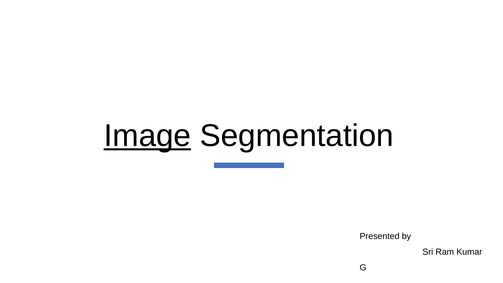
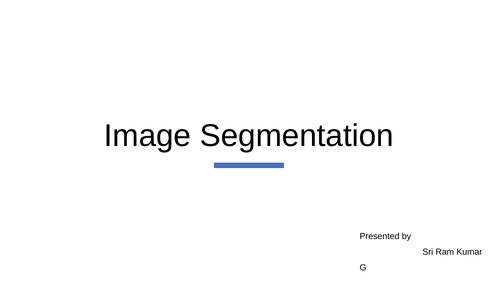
Image underline: present -> none (147, 136)
